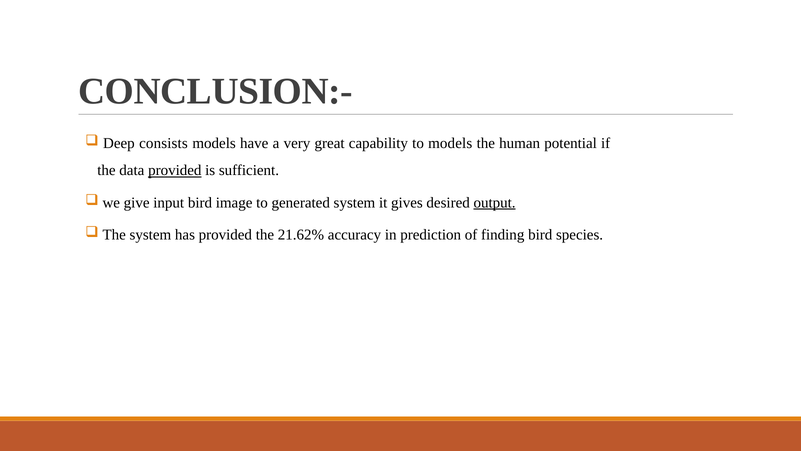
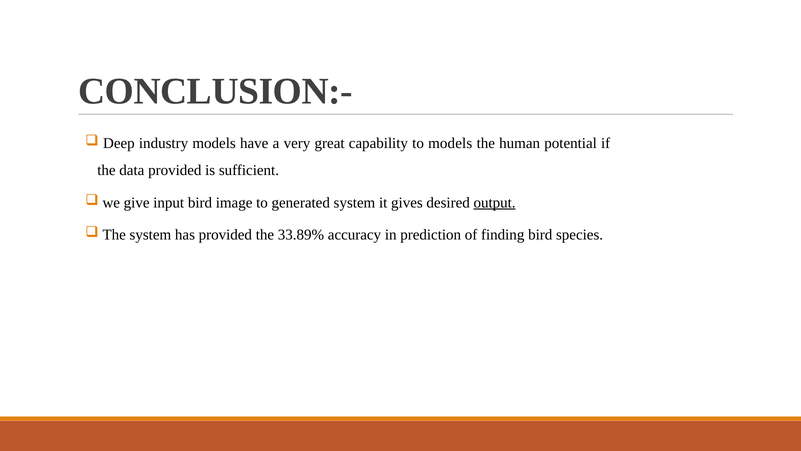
consists: consists -> industry (164, 143)
provided underline: present -> none (175, 170)
21.62%: 21.62% -> 33.89% (301, 234)
